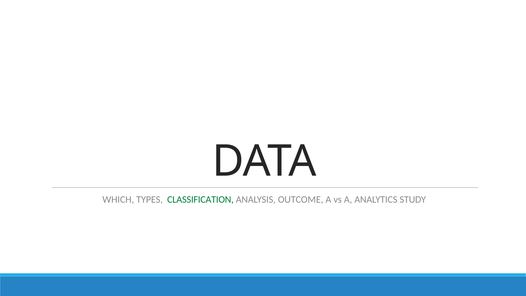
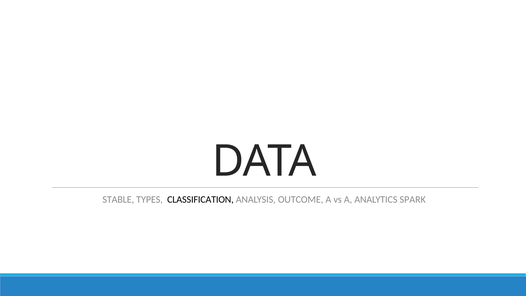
WHICH: WHICH -> STABLE (118, 199)
CLASSIFICATION colour: green -> black (200, 199)
STUDY: STUDY -> SPARK (413, 199)
